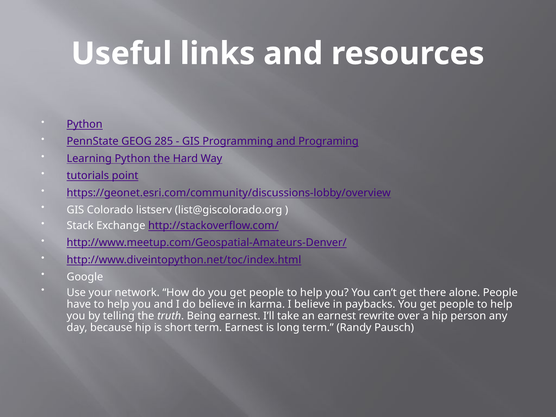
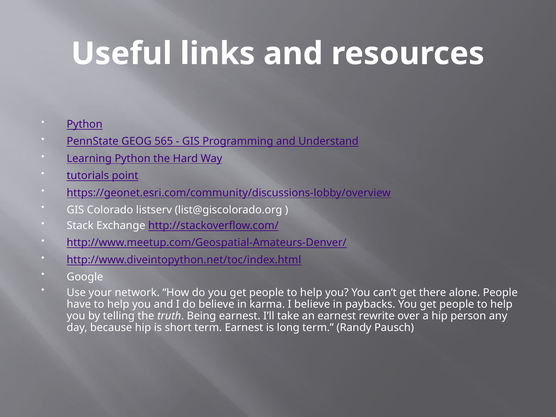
285: 285 -> 565 (164, 141)
Programing: Programing -> Understand (328, 141)
